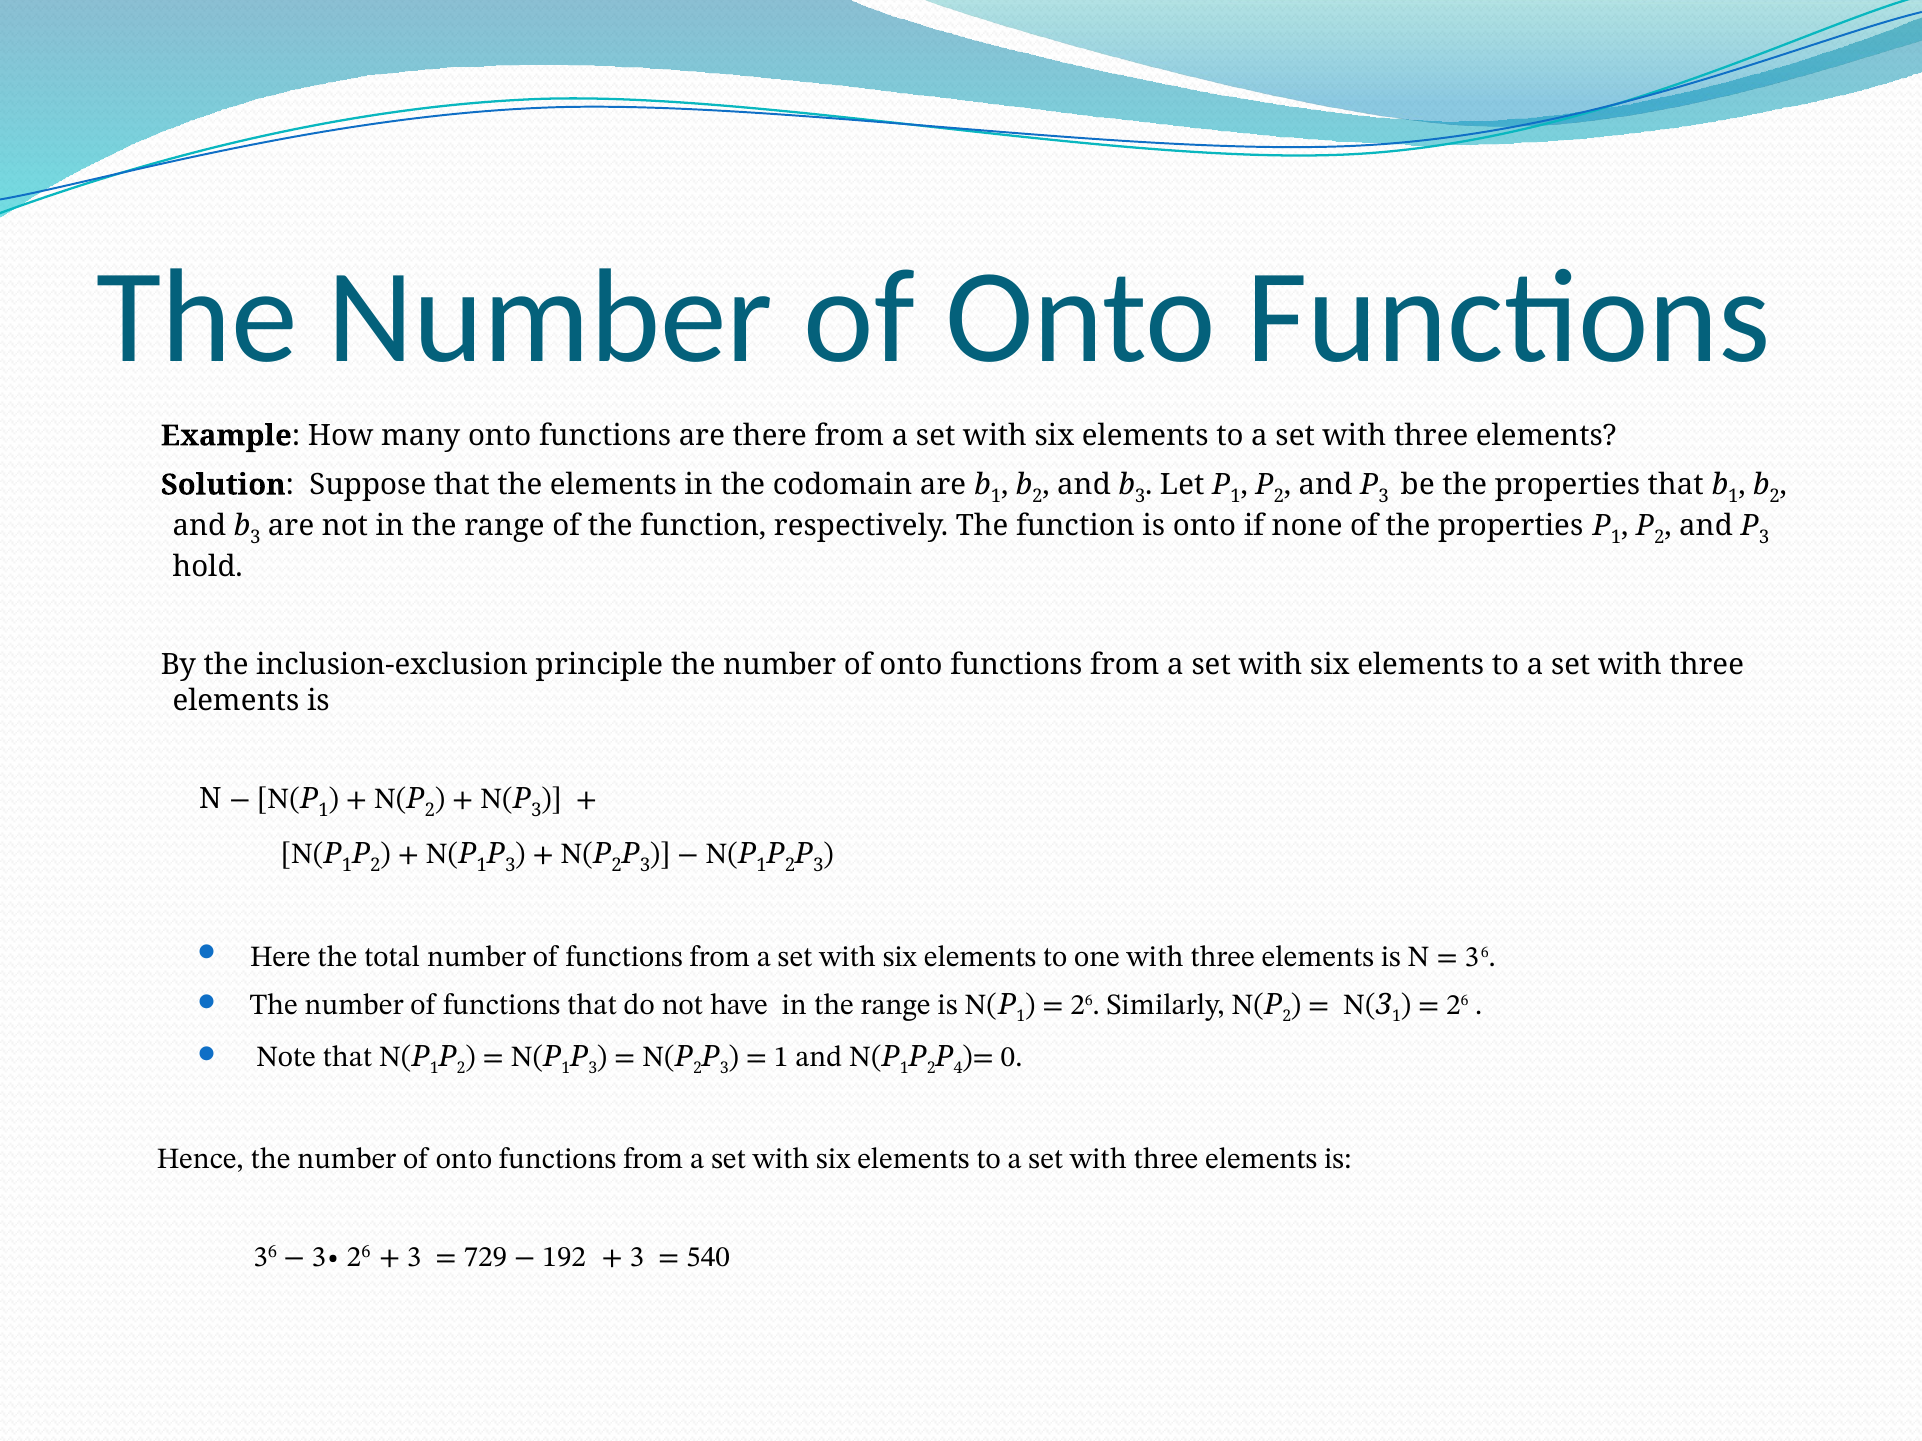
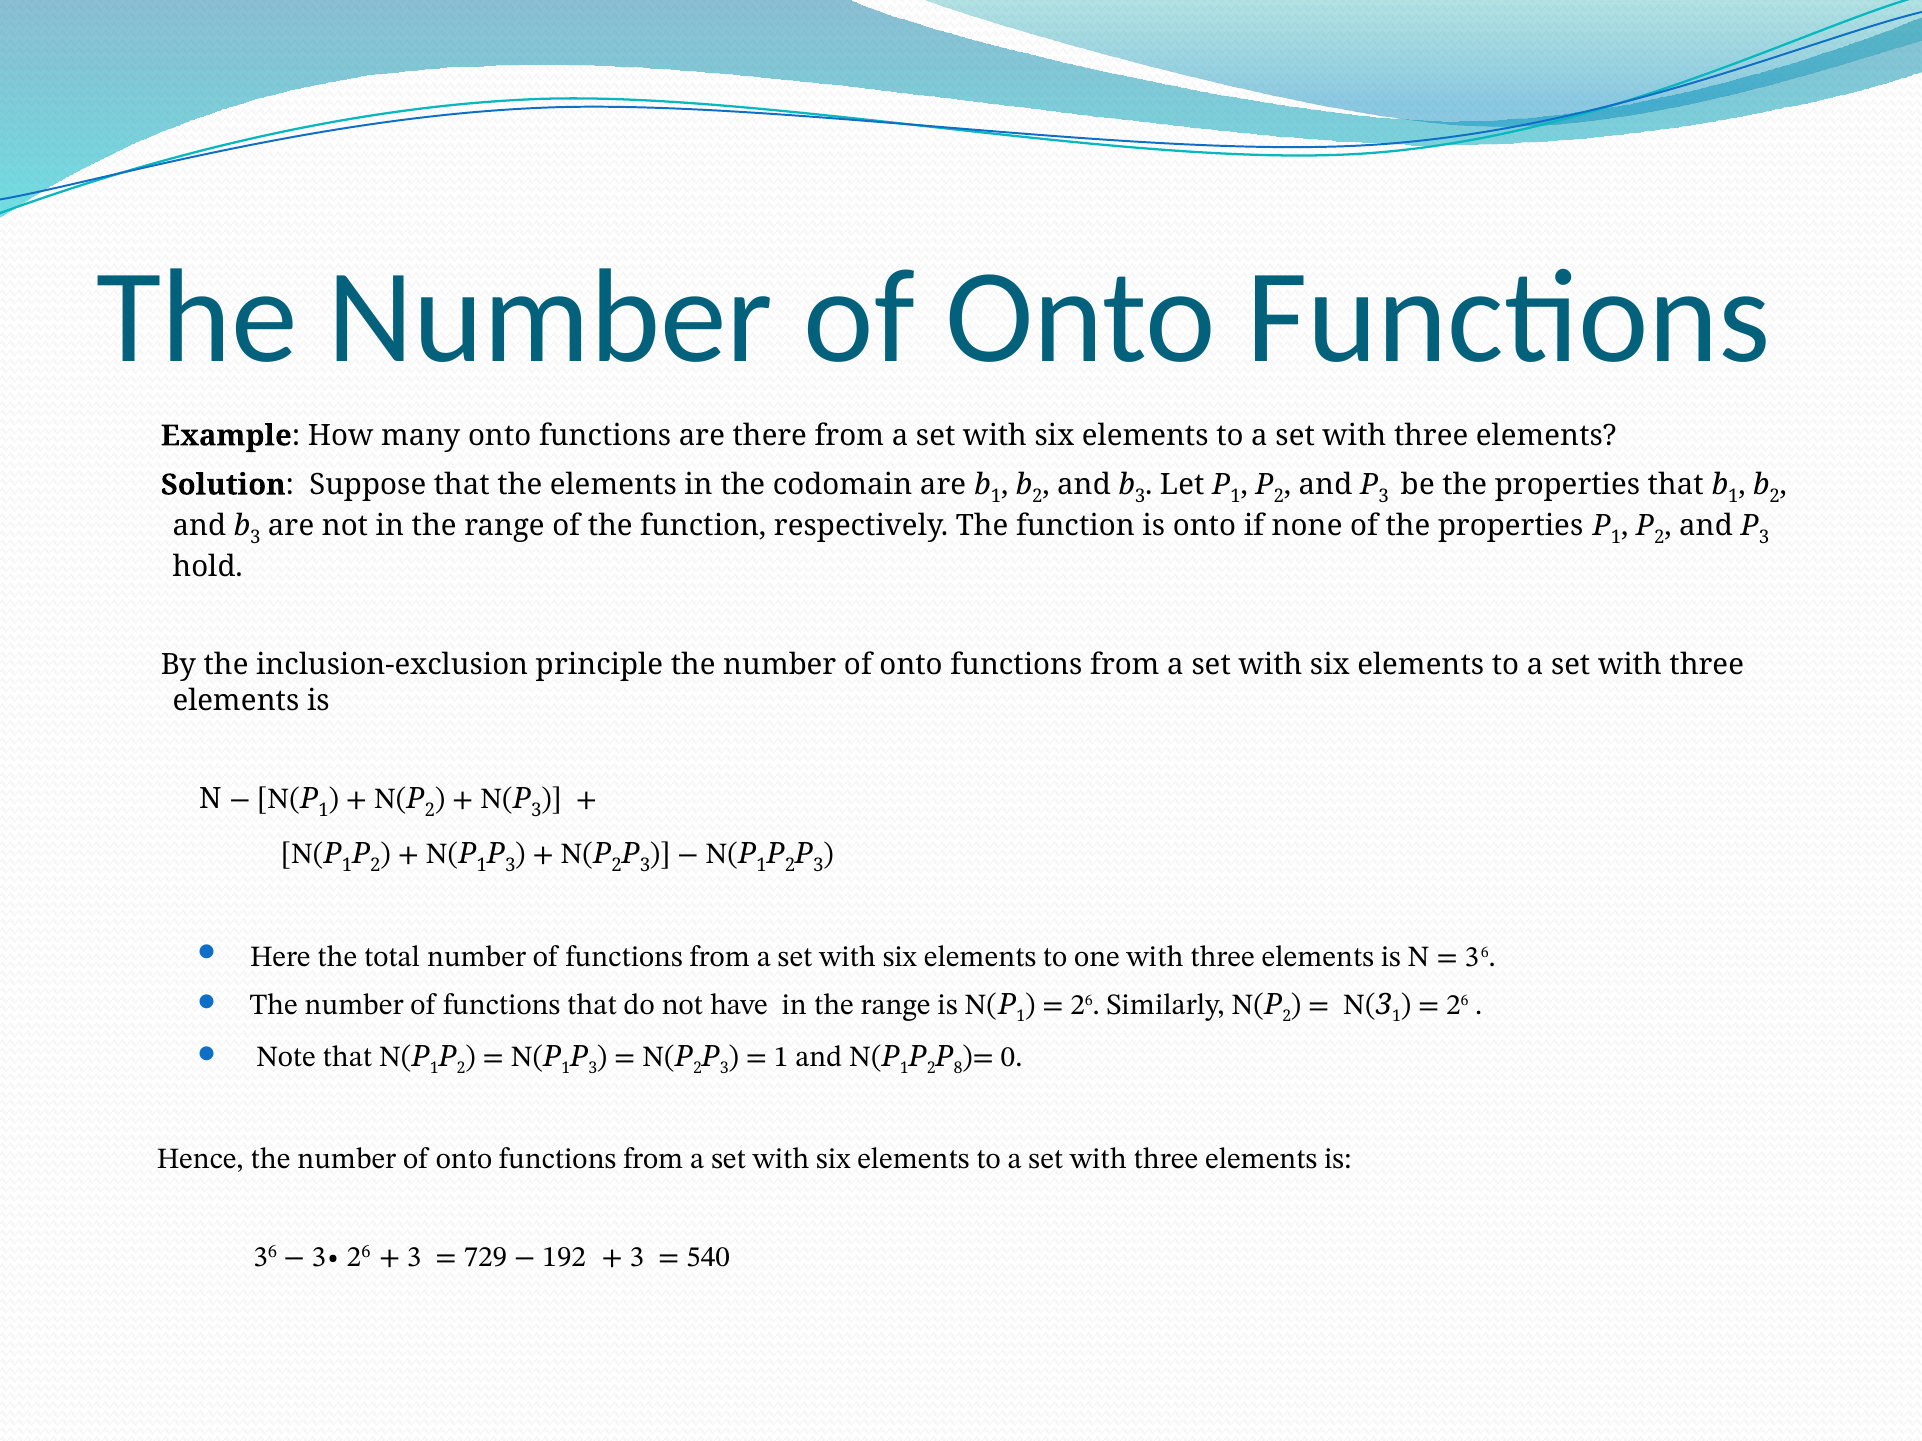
4: 4 -> 8 (958, 1068)
